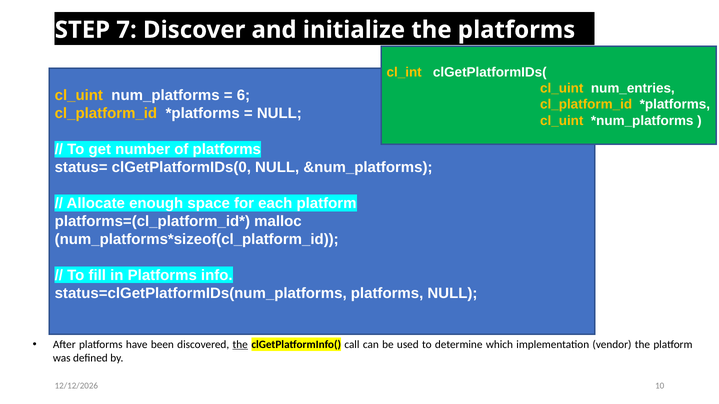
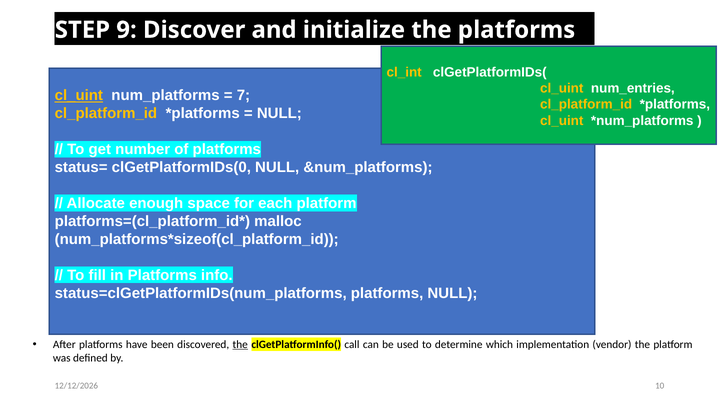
7: 7 -> 9 (127, 30)
cl_uint underline: none -> present (79, 96)
6: 6 -> 7 (243, 96)
